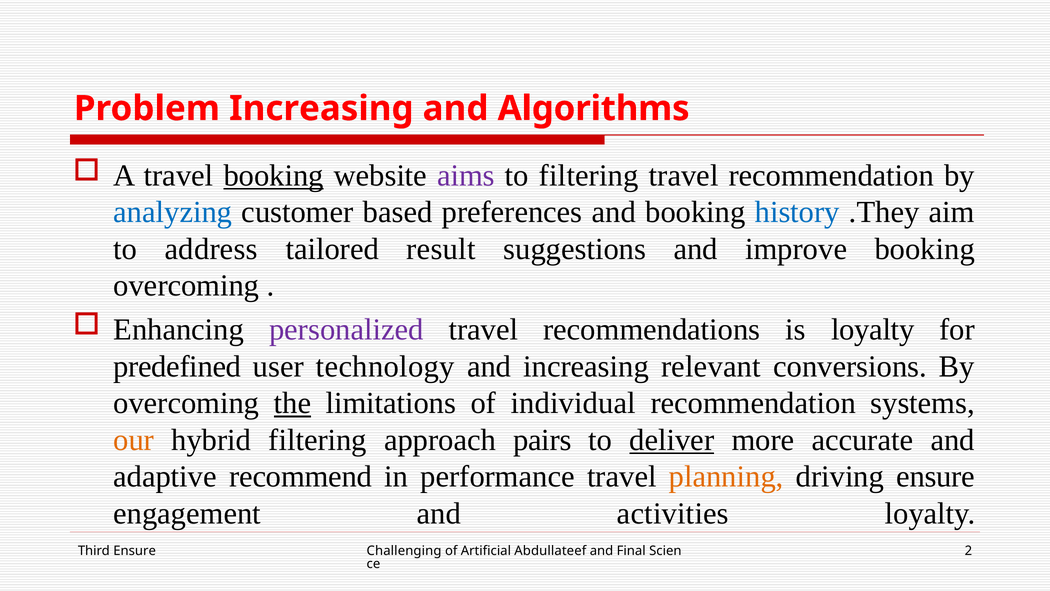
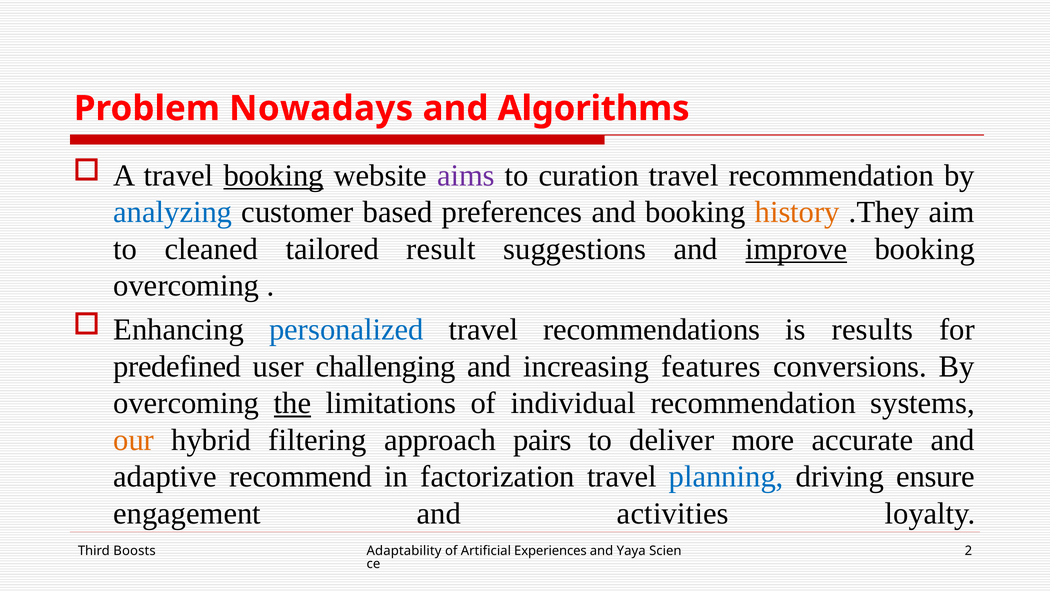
Problem Increasing: Increasing -> Nowadays (321, 108)
to filtering: filtering -> curation (589, 175)
history colour: blue -> orange (797, 212)
address: address -> cleaned (211, 249)
improve underline: none -> present (796, 249)
personalized colour: purple -> blue (346, 329)
is loyalty: loyalty -> results (872, 329)
technology: technology -> challenging (386, 366)
relevant: relevant -> features (711, 366)
deliver underline: present -> none (672, 440)
performance: performance -> factorization (498, 477)
planning colour: orange -> blue (726, 477)
Third Ensure: Ensure -> Boosts (135, 551)
Challenging: Challenging -> Adaptability (404, 551)
Abdullateef: Abdullateef -> Experiences (550, 551)
Final: Final -> Yaya (631, 551)
